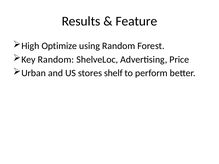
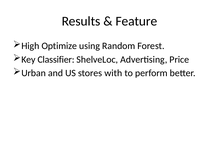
Key Random: Random -> Classifier (56, 60)
shelf: shelf -> with (113, 73)
